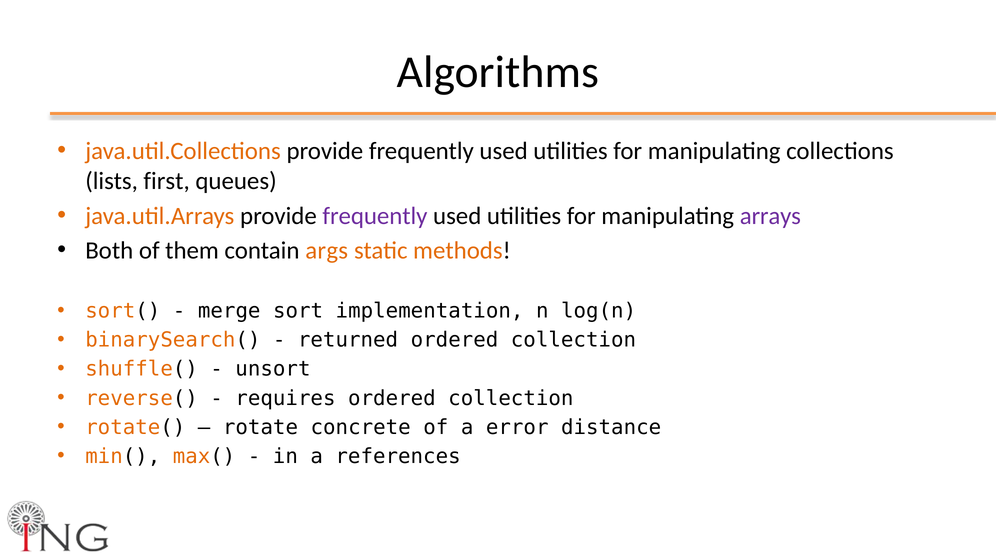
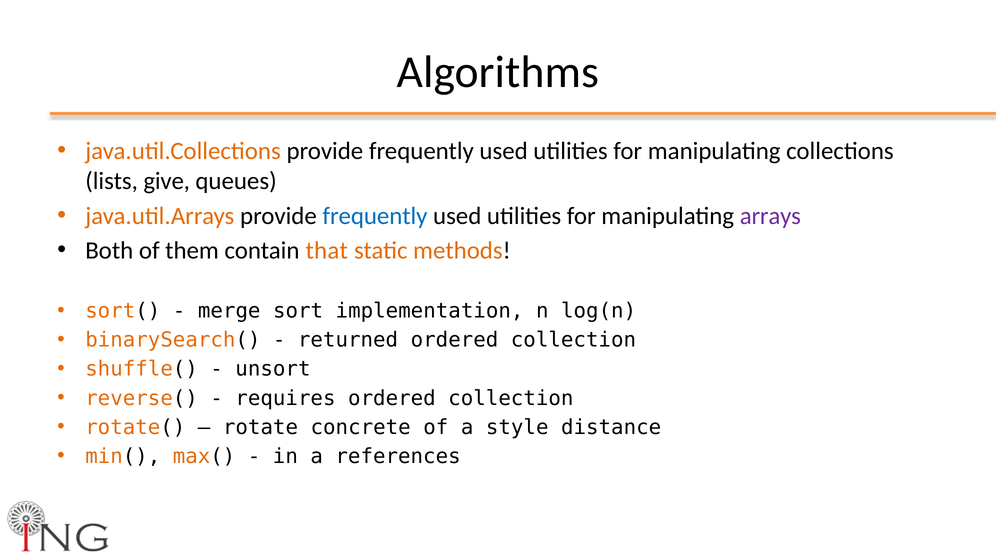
first: first -> give (167, 181)
frequently colour: purple -> blue (375, 216)
args: args -> that (327, 251)
error: error -> style (517, 427)
